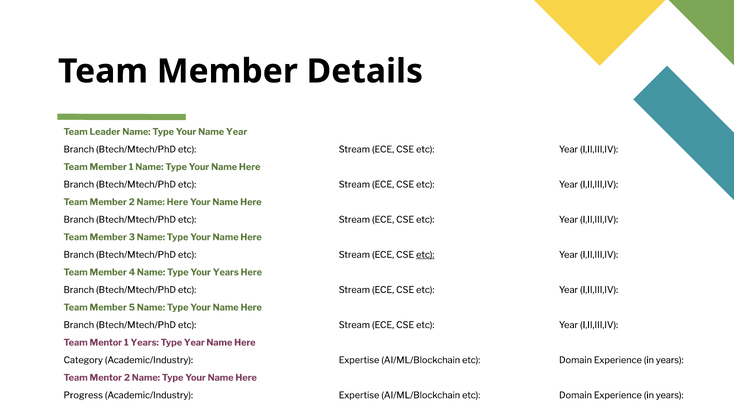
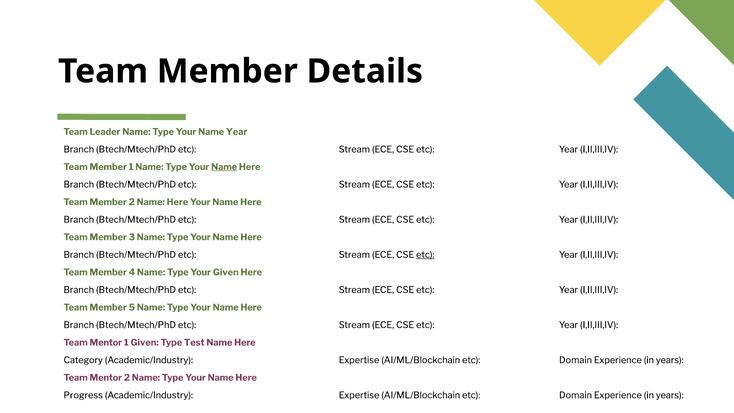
Name underline: none -> present (224, 167)
Your Years: Years -> Given (226, 272)
1 Years: Years -> Given (145, 342)
Type Year: Year -> Test (194, 342)
